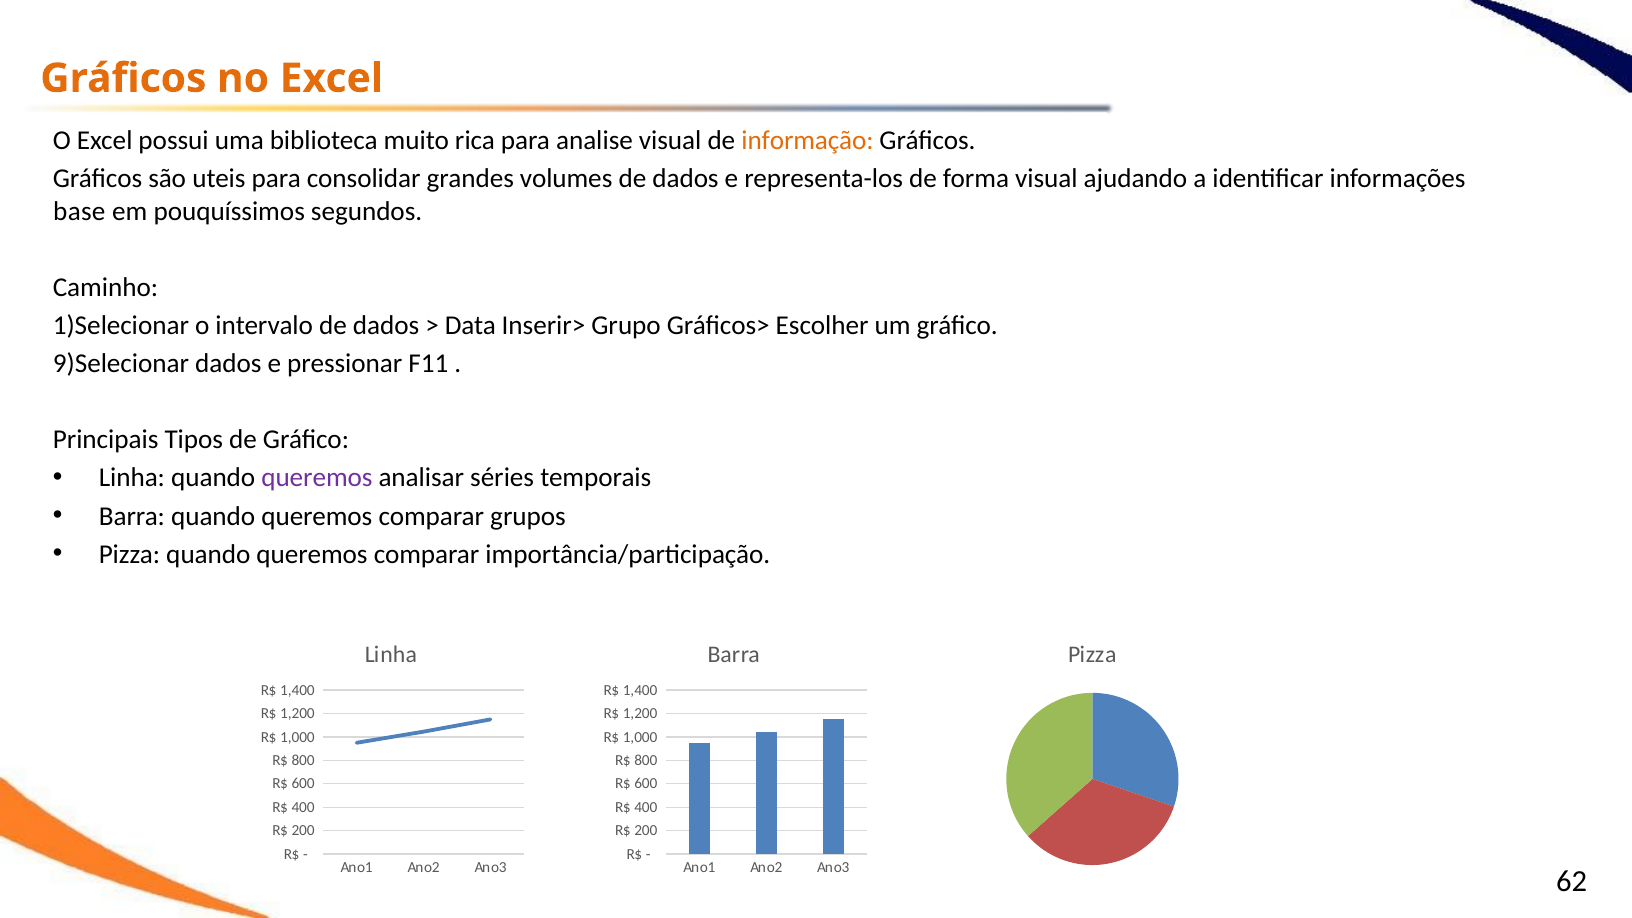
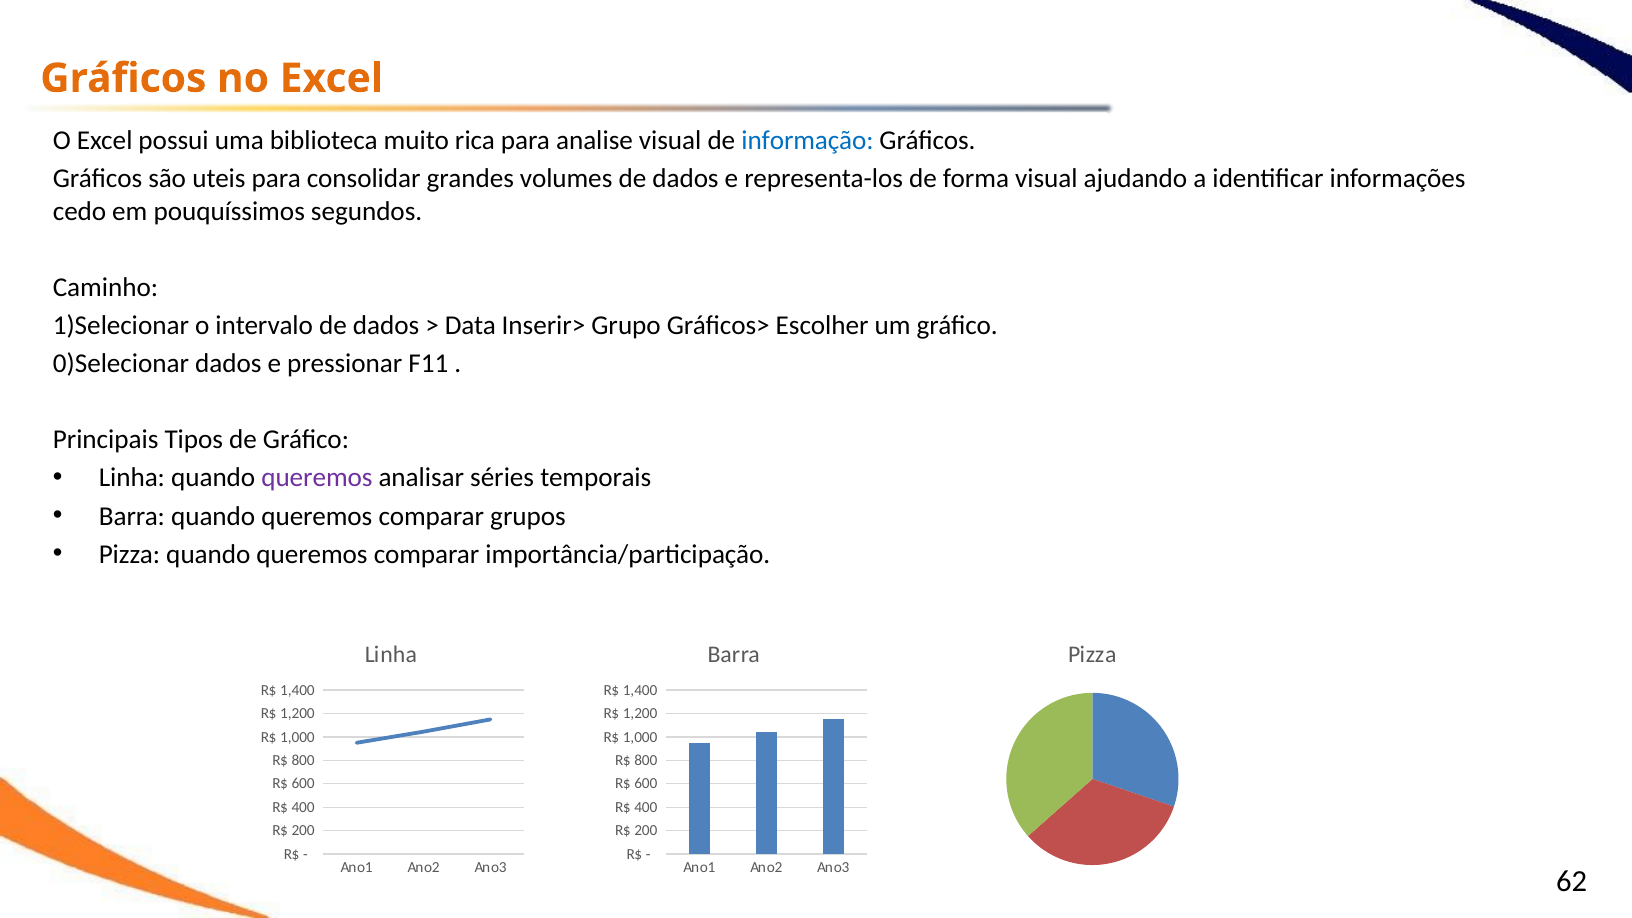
informação colour: orange -> blue (807, 141)
base: base -> cedo (80, 212)
9)Selecionar: 9)Selecionar -> 0)Selecionar (121, 364)
